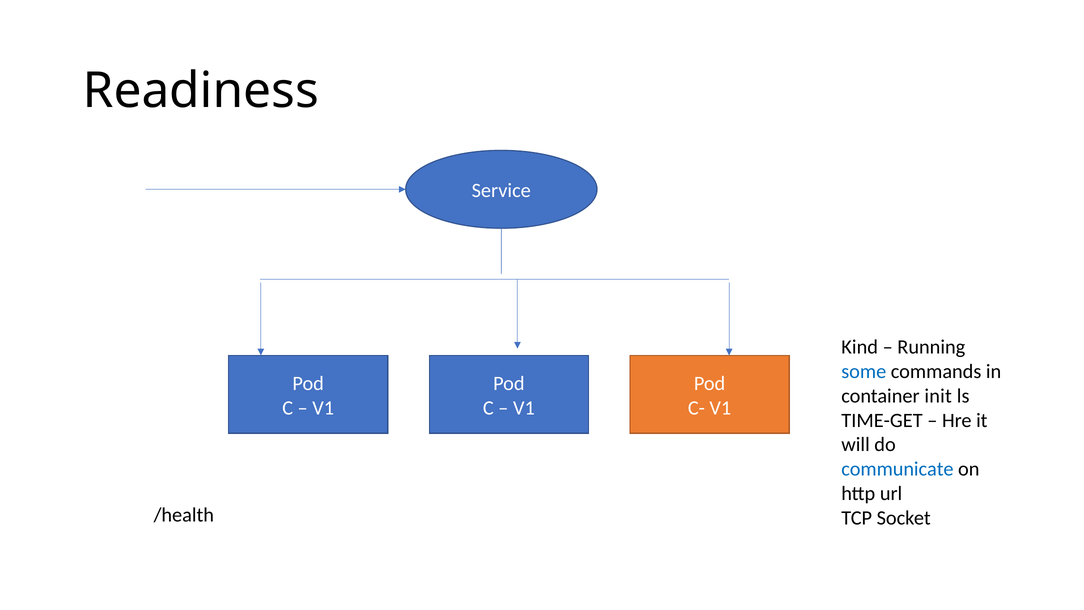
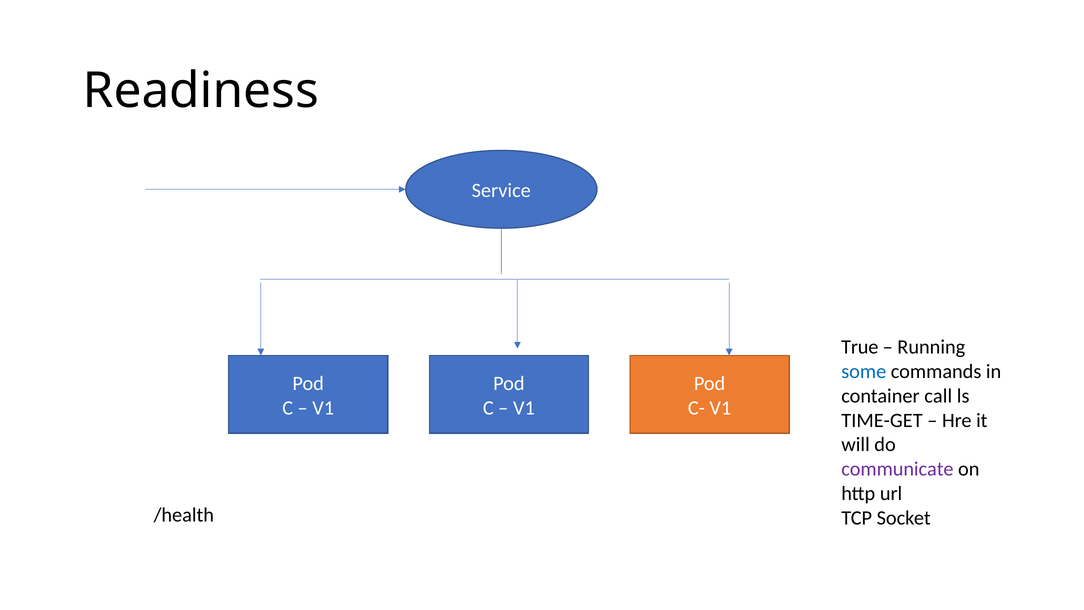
Kind: Kind -> True (860, 347)
init: init -> call (938, 396)
communicate colour: blue -> purple (897, 469)
